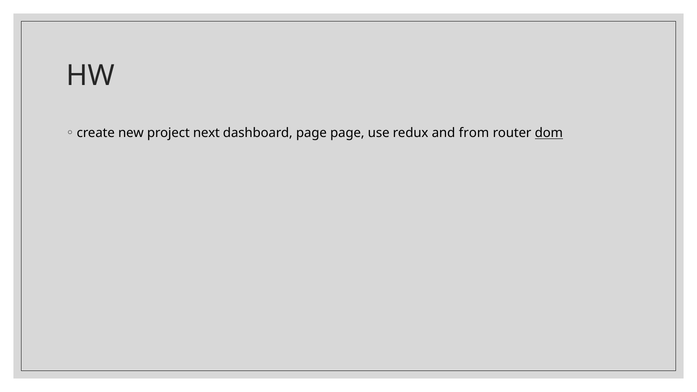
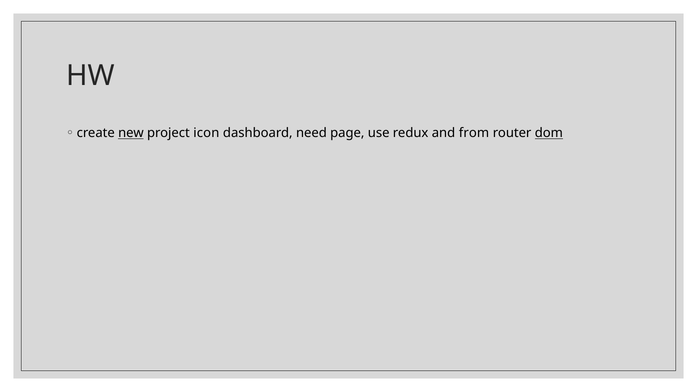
new underline: none -> present (131, 133)
next: next -> icon (206, 133)
dashboard page: page -> need (311, 133)
